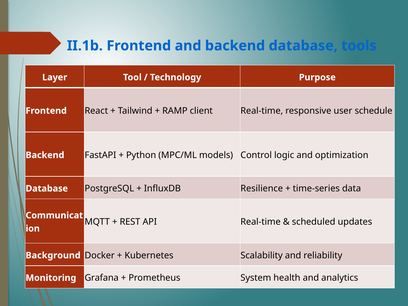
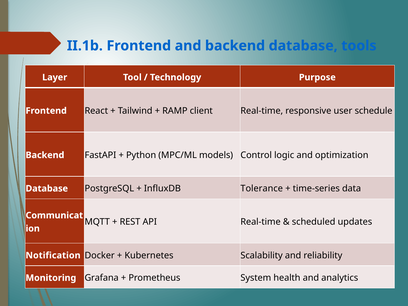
Resilience: Resilience -> Tolerance (262, 189)
Background: Background -> Notification (53, 255)
